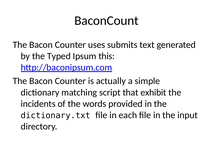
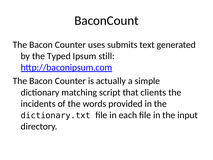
this: this -> still (107, 56)
exhibit: exhibit -> clients (153, 92)
